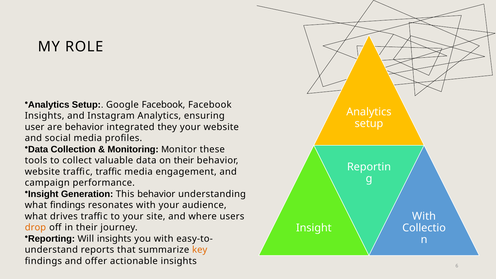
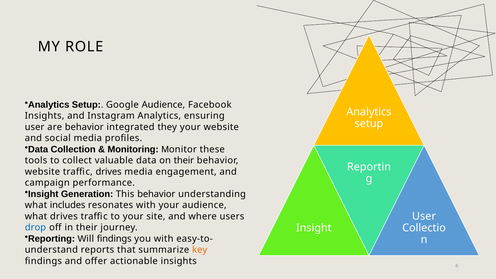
Google Facebook: Facebook -> Audience (163, 105)
traffic traffic: traffic -> drives (109, 172)
what findings: findings -> includes (68, 205)
With: With -> User (424, 216)
drop colour: orange -> blue (35, 227)
insights: insights -> findings (114, 239)
